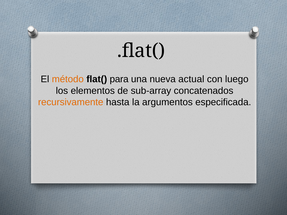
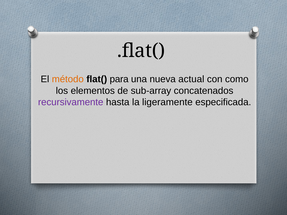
luego: luego -> como (237, 79)
recursivamente colour: orange -> purple (71, 102)
argumentos: argumentos -> ligeramente (167, 102)
